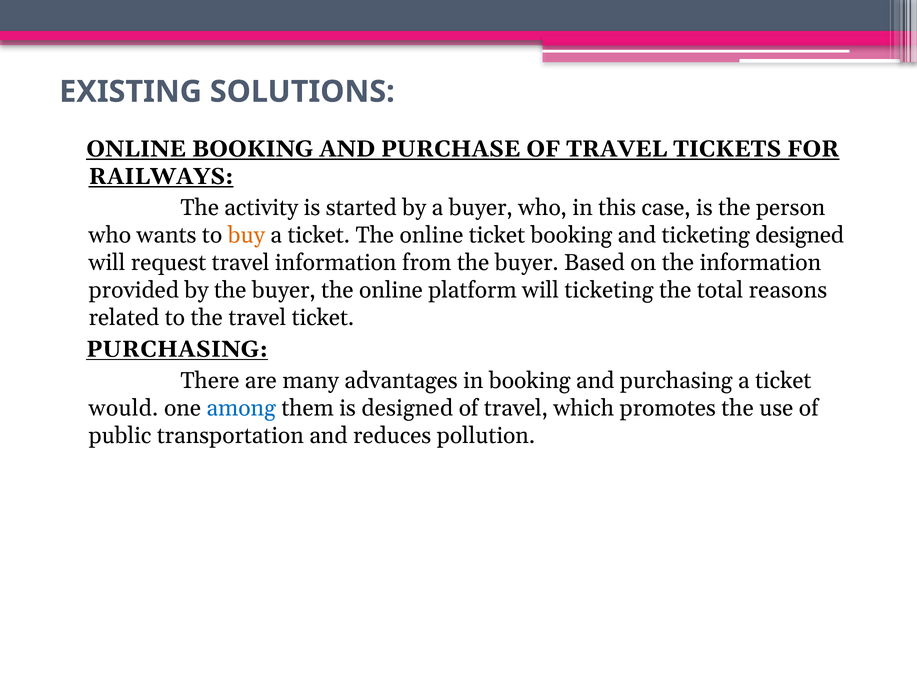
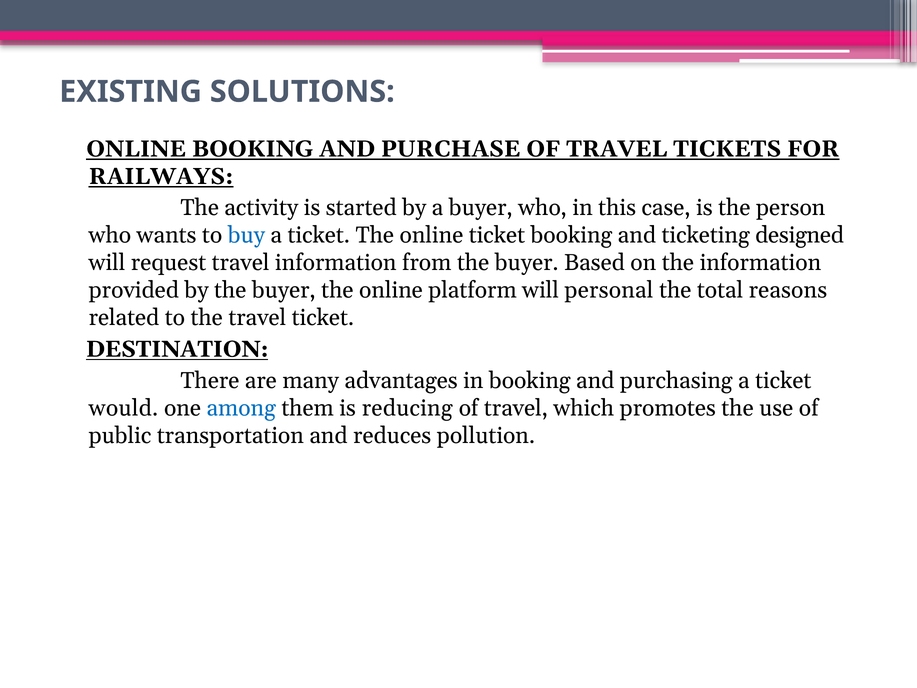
buy colour: orange -> blue (246, 235)
will ticketing: ticketing -> personal (609, 290)
PURCHASING: PURCHASING -> DESTINATION (177, 349)
is designed: designed -> reducing (407, 408)
